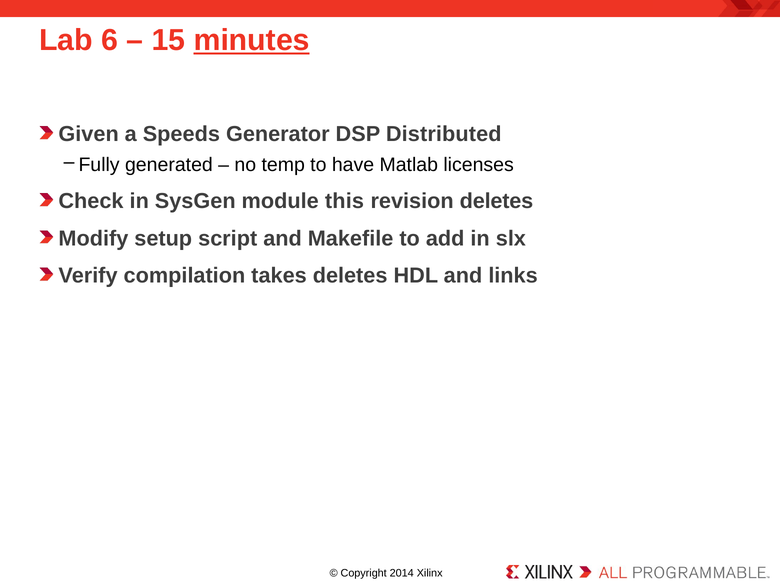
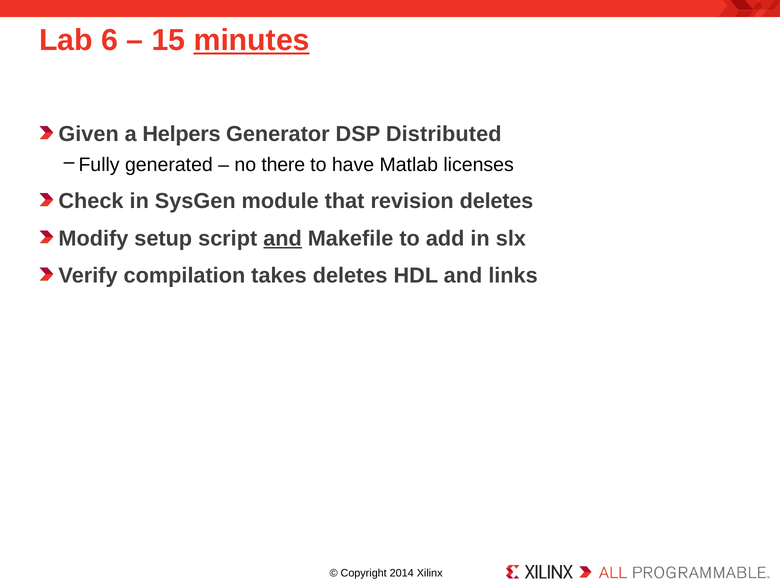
Speeds: Speeds -> Helpers (181, 134)
temp: temp -> there (283, 165)
this: this -> that (345, 201)
and underline: none -> present (283, 238)
